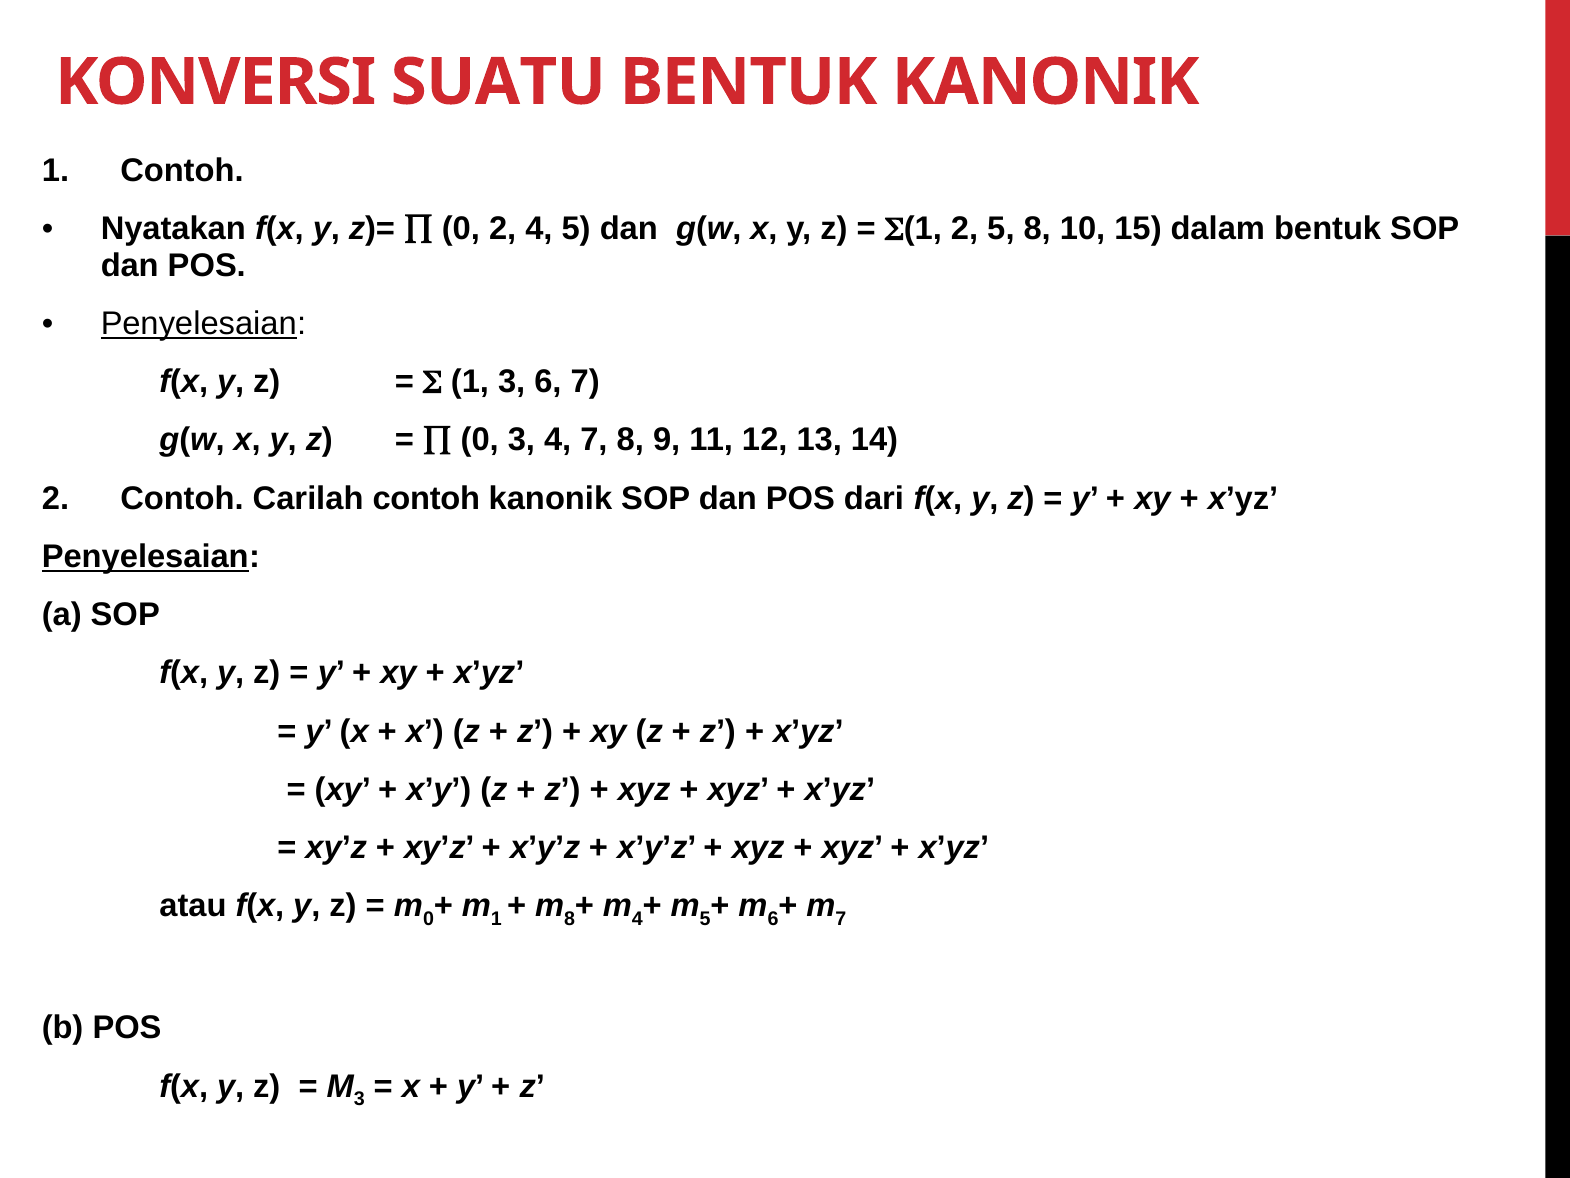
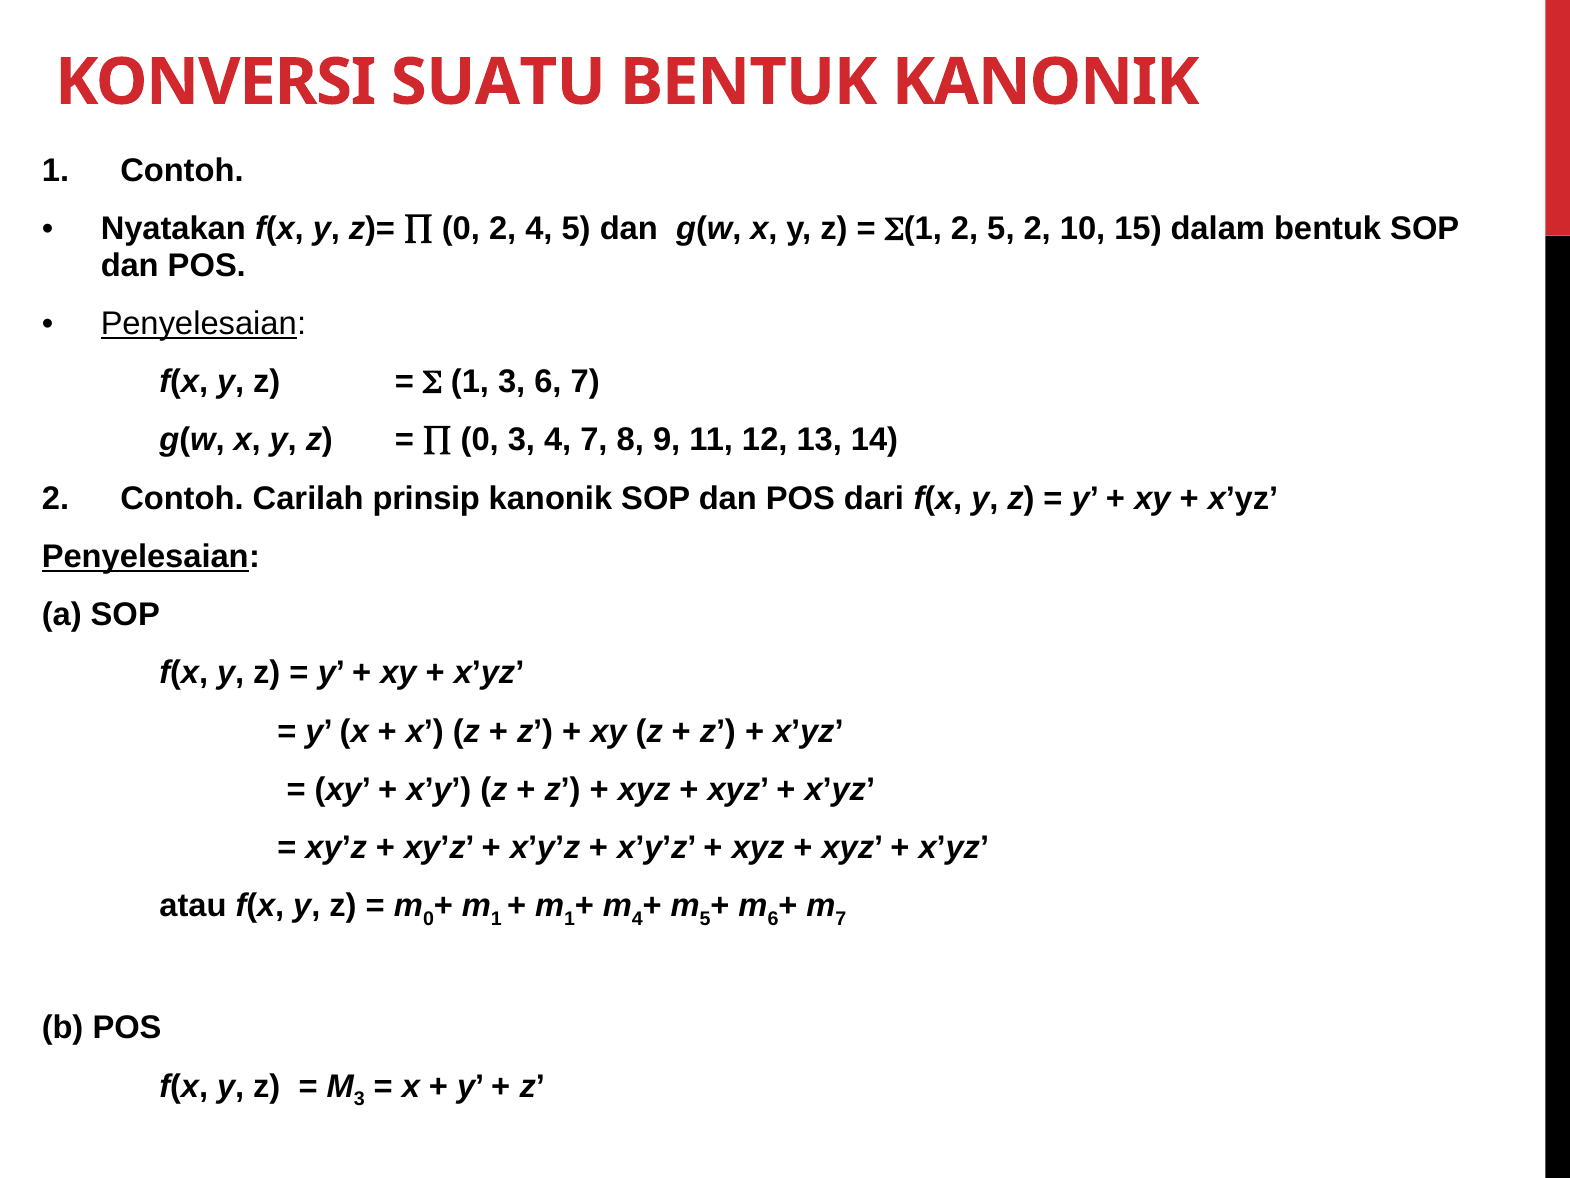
5 8: 8 -> 2 (1037, 229)
Carilah contoh: contoh -> prinsip (426, 498)
8: 8 -> 1 (570, 918)
